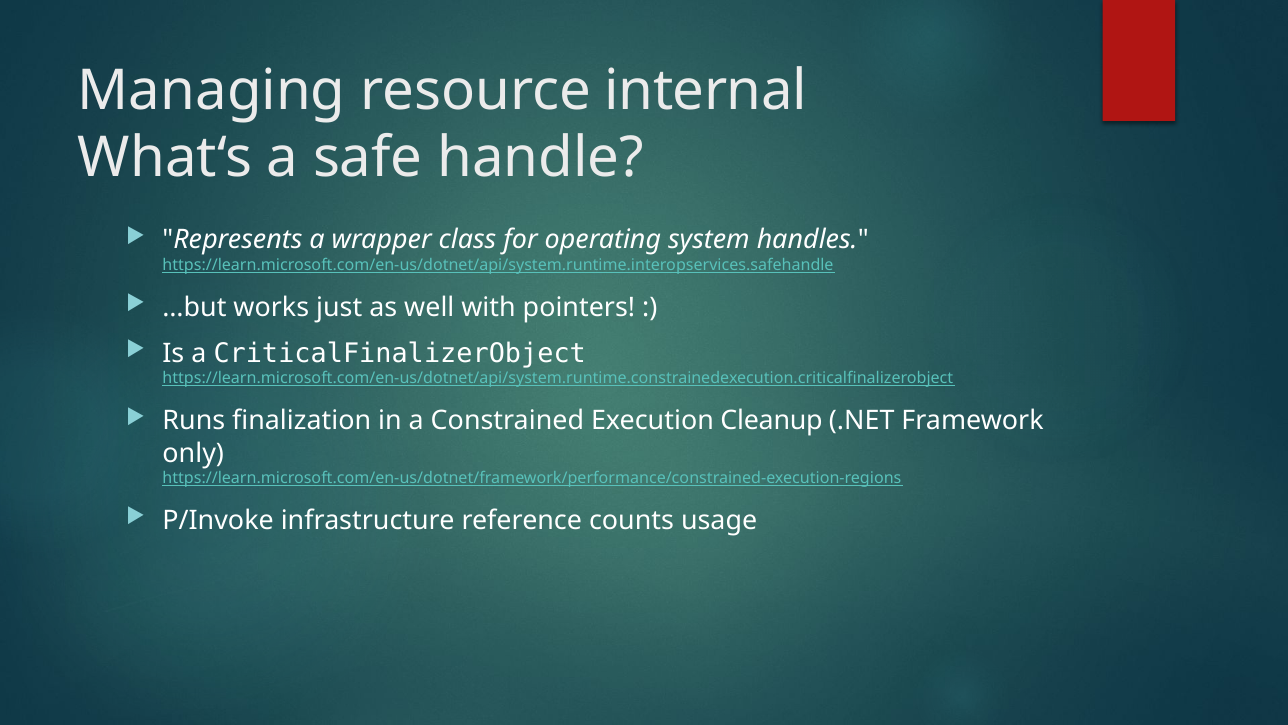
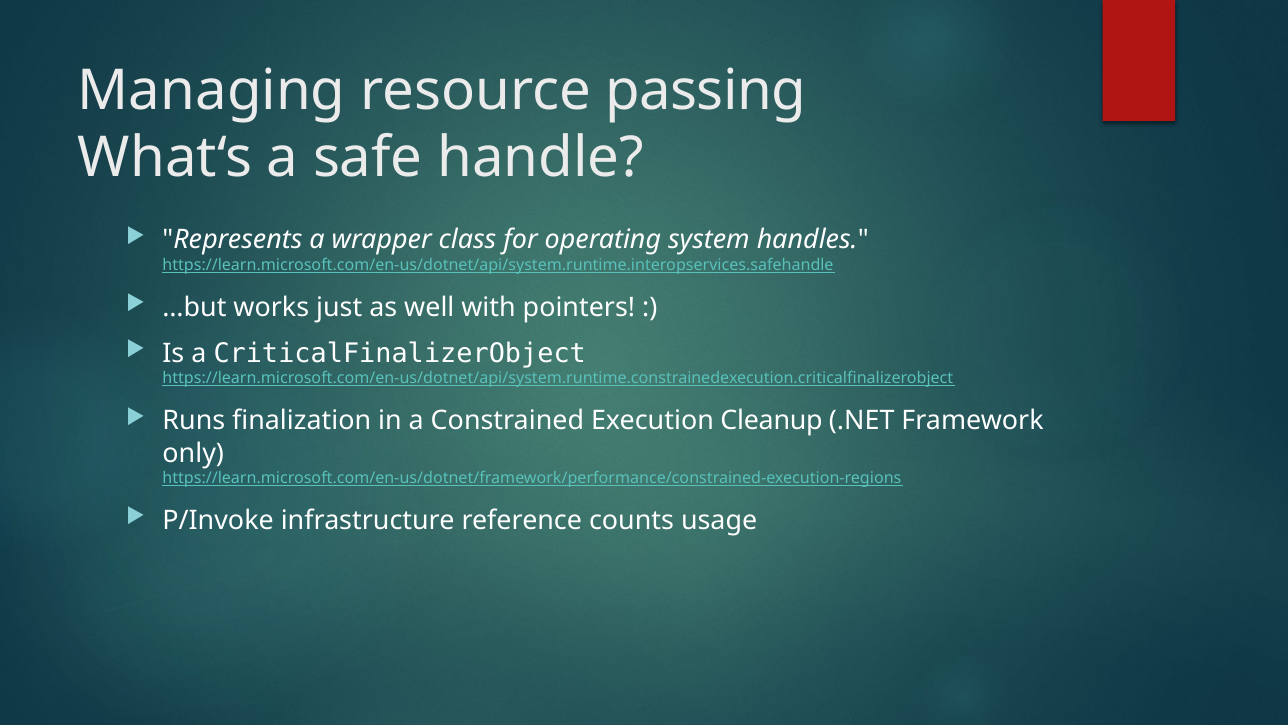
internal: internal -> passing (706, 90)
